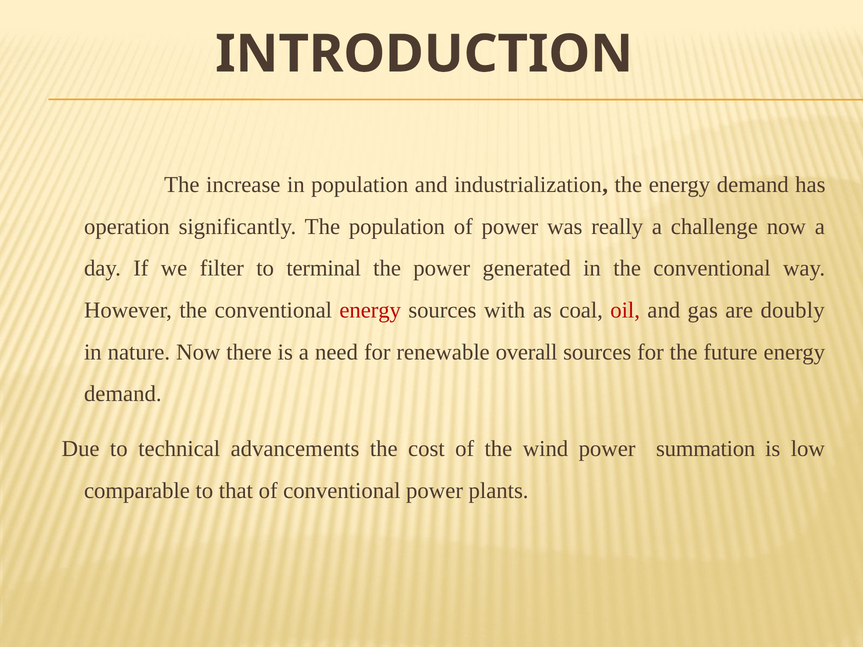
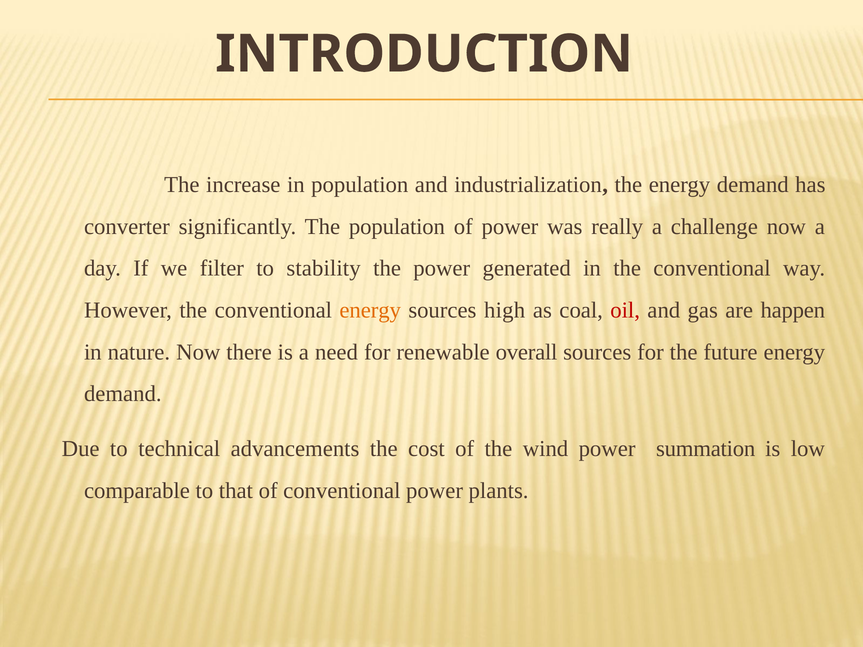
operation: operation -> converter (127, 227)
terminal: terminal -> stability (324, 269)
energy colour: red -> orange (370, 310)
with: with -> high (505, 310)
doubly: doubly -> happen (793, 310)
